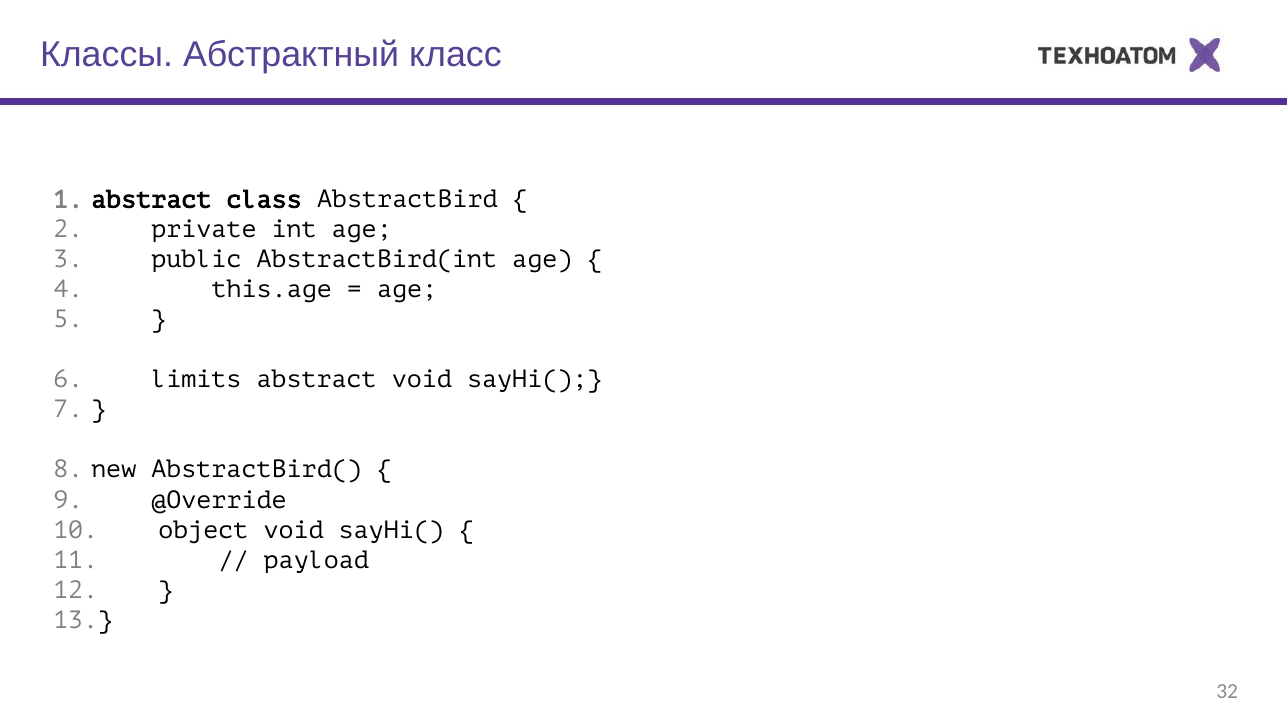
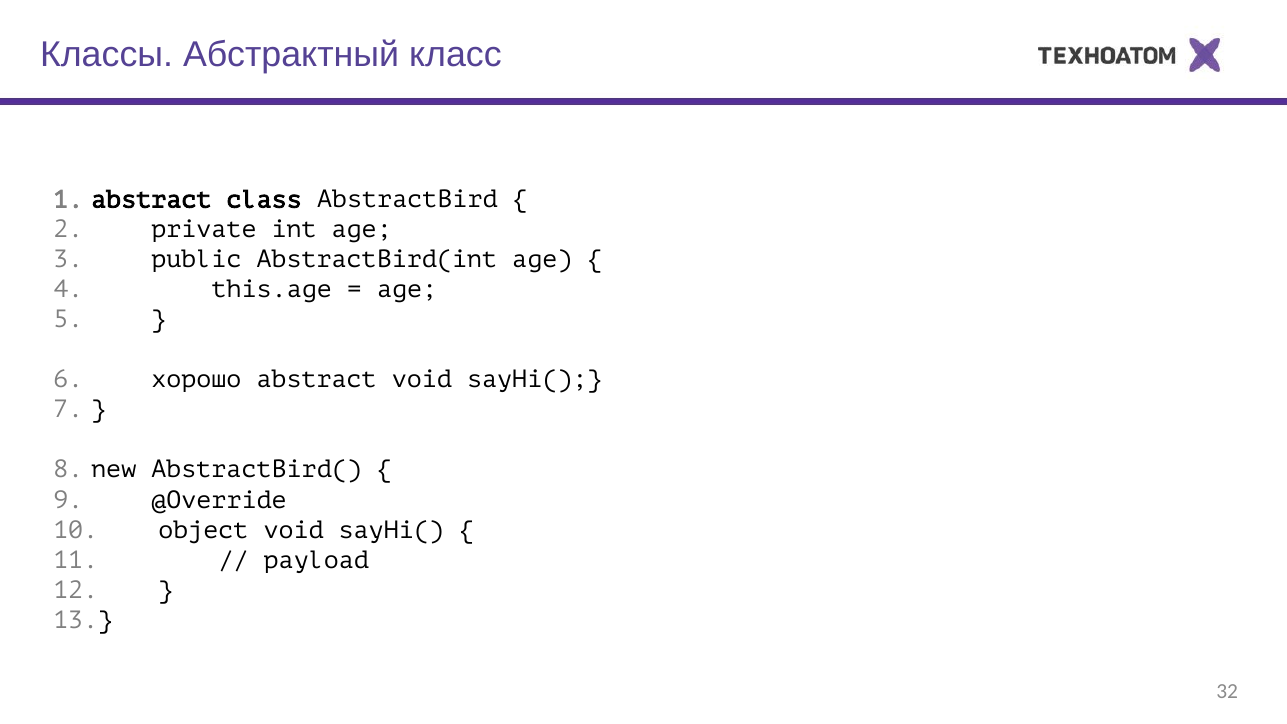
limits: limits -> хорошо (196, 380)
